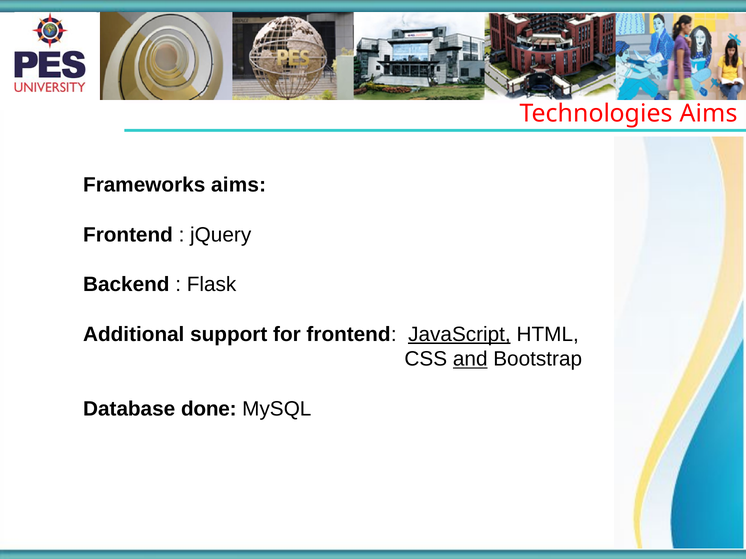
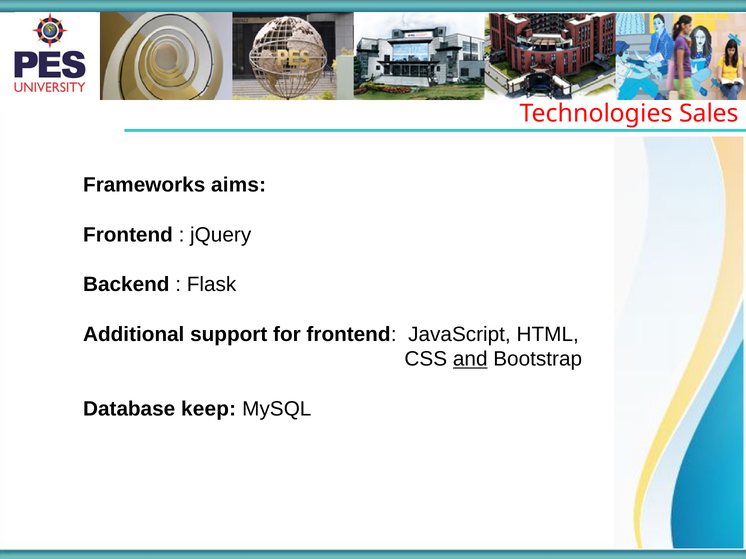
Technologies Aims: Aims -> Sales (709, 114)
JavaScript underline: present -> none (459, 335)
done: done -> keep (209, 409)
